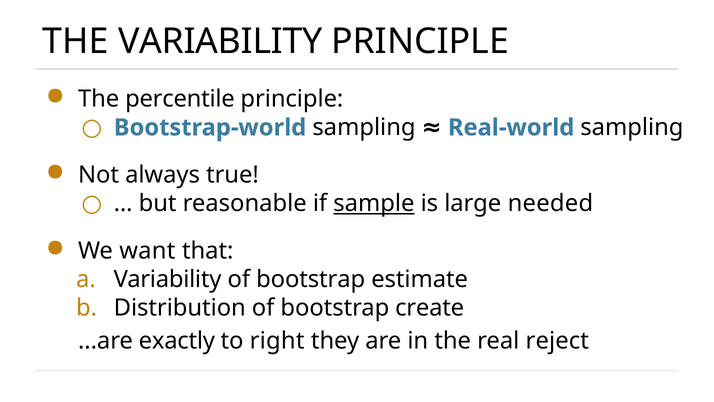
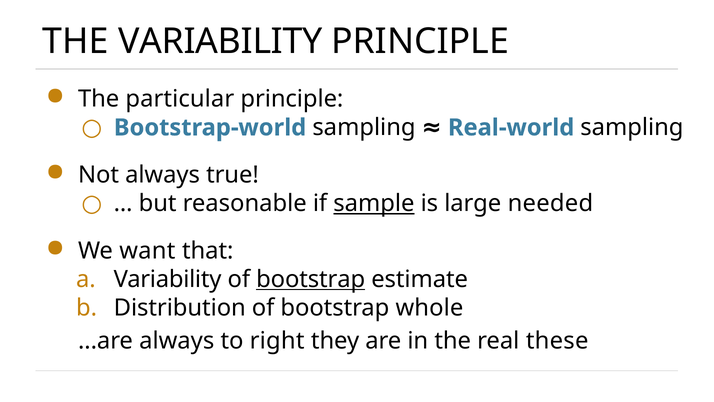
percentile: percentile -> particular (180, 99)
bootstrap underline: none -> present (311, 279)
create: create -> whole (429, 307)
...are exactly: exactly -> always (177, 340)
reject: reject -> these (557, 340)
